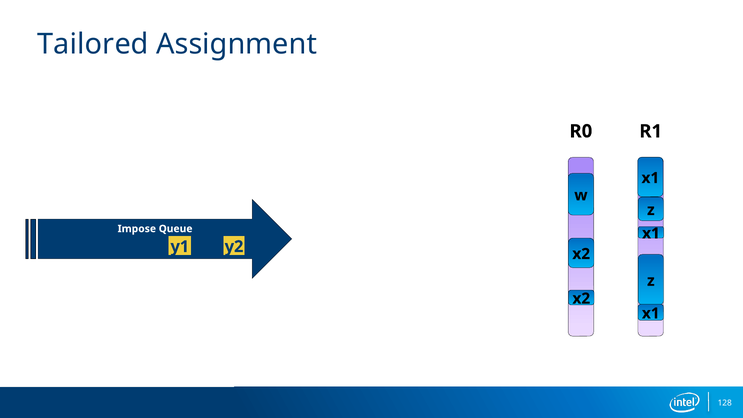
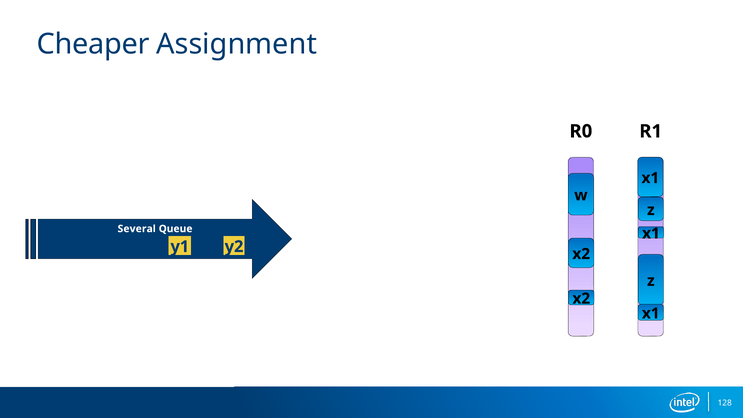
Tailored: Tailored -> Cheaper (93, 44)
Impose: Impose -> Several (137, 229)
